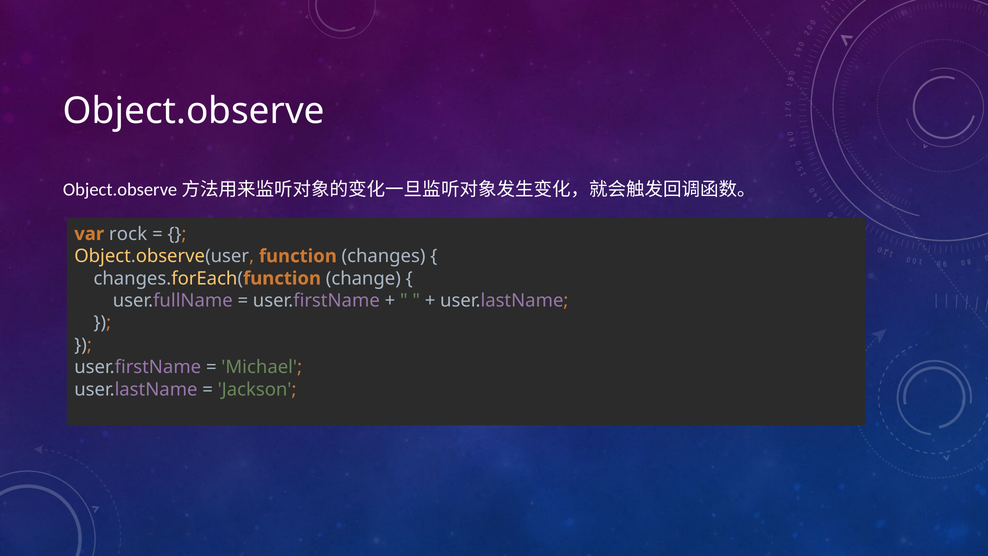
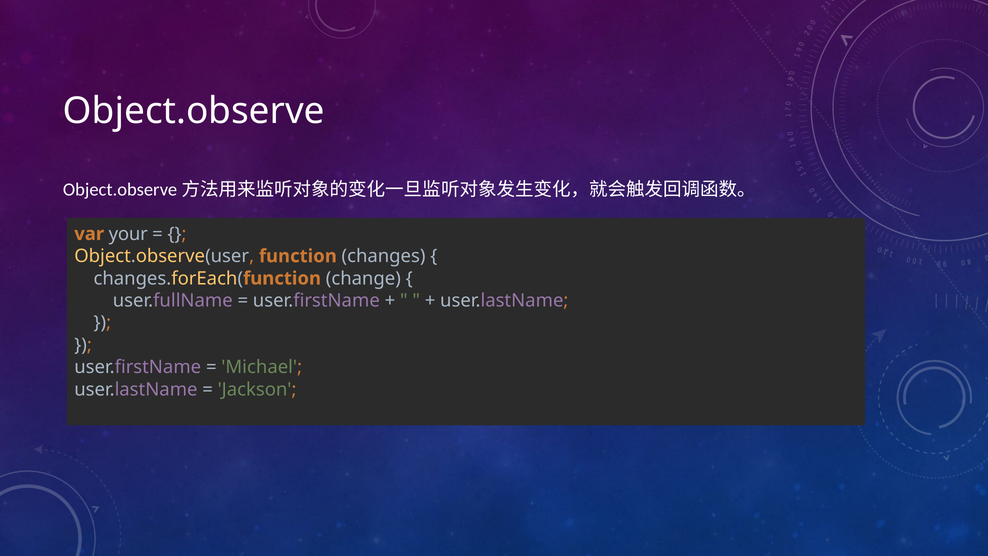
rock: rock -> your (128, 234)
